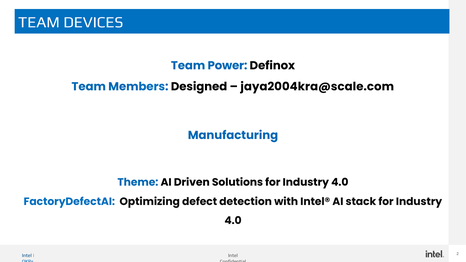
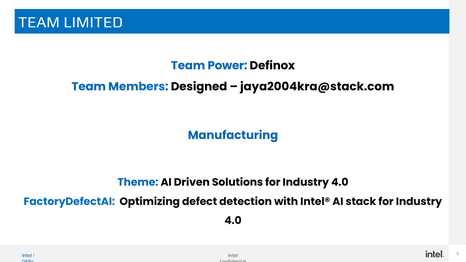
DEVICES: DEVICES -> LIMITED (93, 22)
jaya2004kra@scale.com: jaya2004kra@scale.com -> jaya2004kra@stack.com (317, 87)
